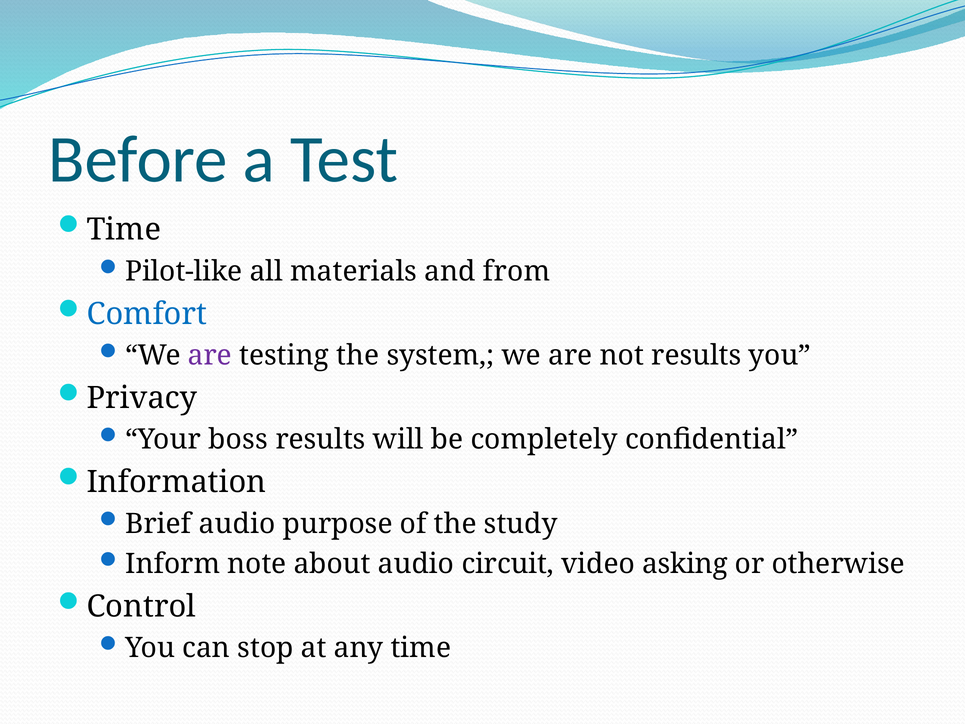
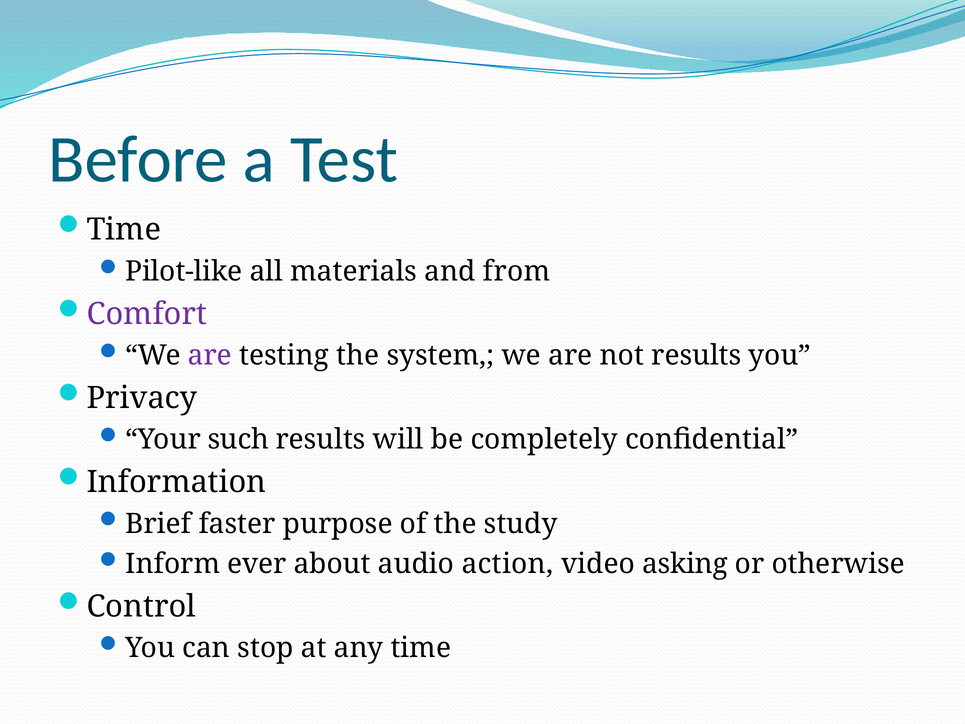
Comfort colour: blue -> purple (147, 314)
boss: boss -> such (238, 439)
Brief audio: audio -> faster (237, 524)
note: note -> ever (257, 564)
circuit: circuit -> action (507, 564)
